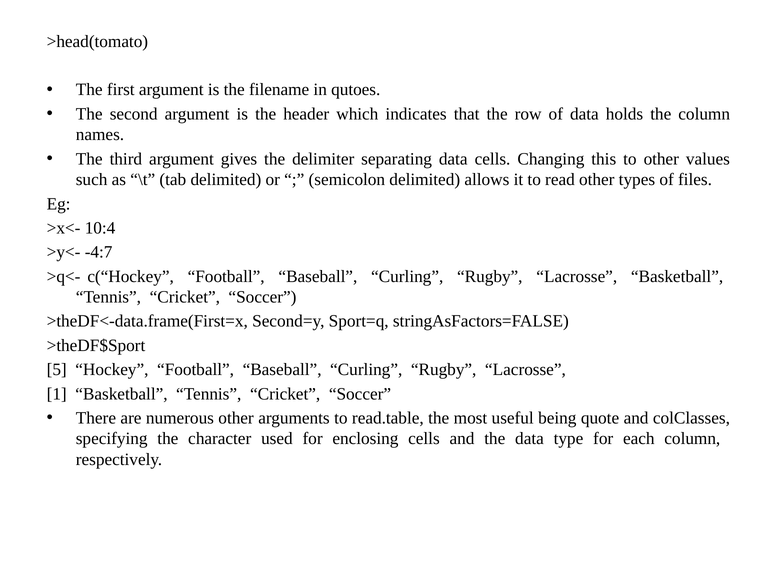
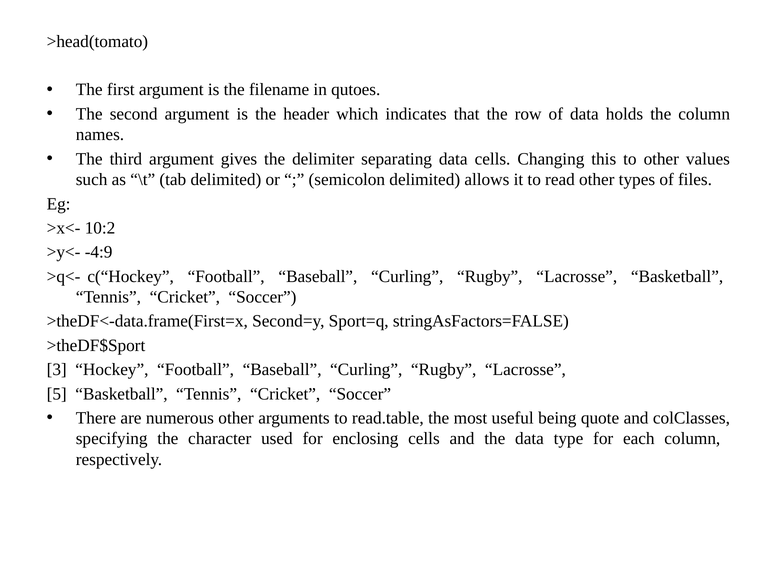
10:4: 10:4 -> 10:2 (100, 228)
-4:7: -4:7 -> -4:9 (99, 252)
5: 5 -> 3 (57, 369)
1: 1 -> 5 (57, 393)
